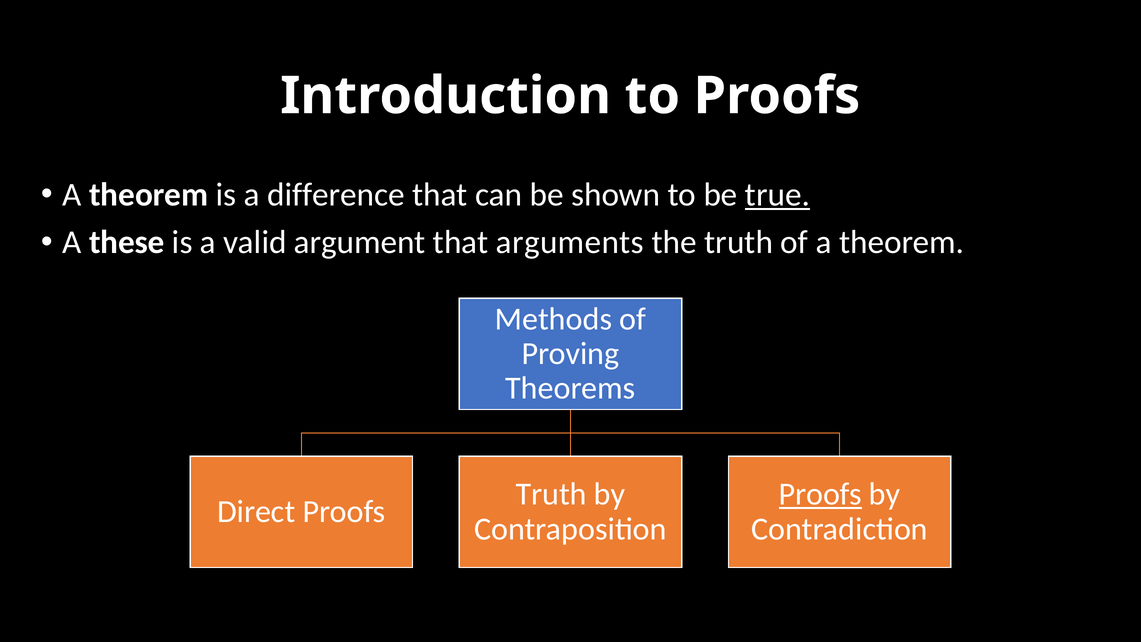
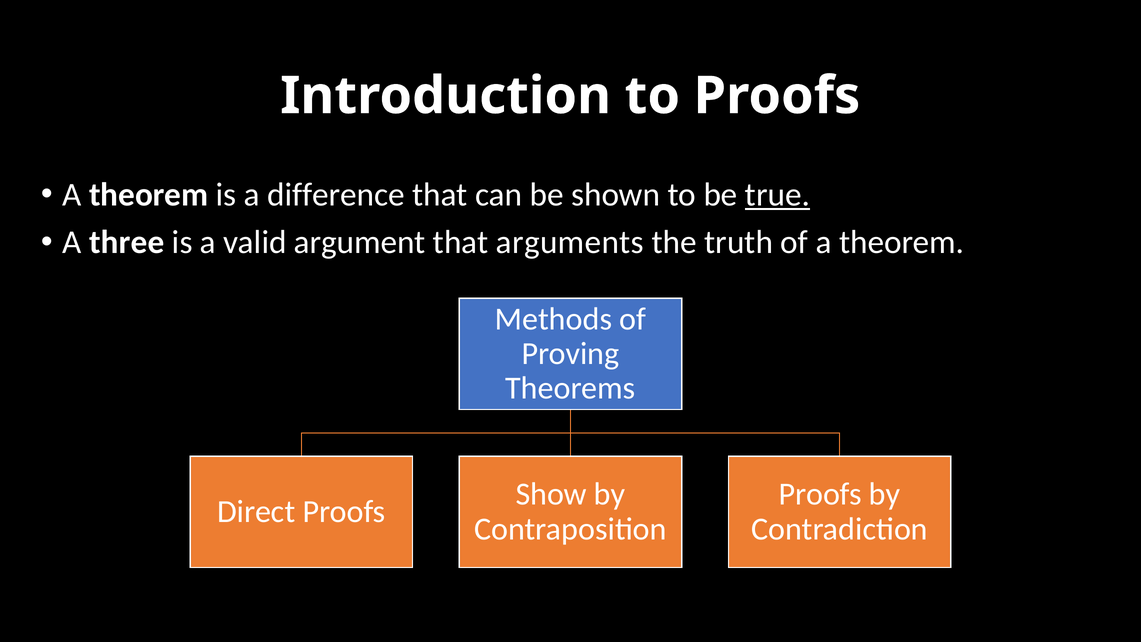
these: these -> three (127, 242)
Truth: Truth -> Show (551, 494)
Proofs underline: present -> none (820, 494)
